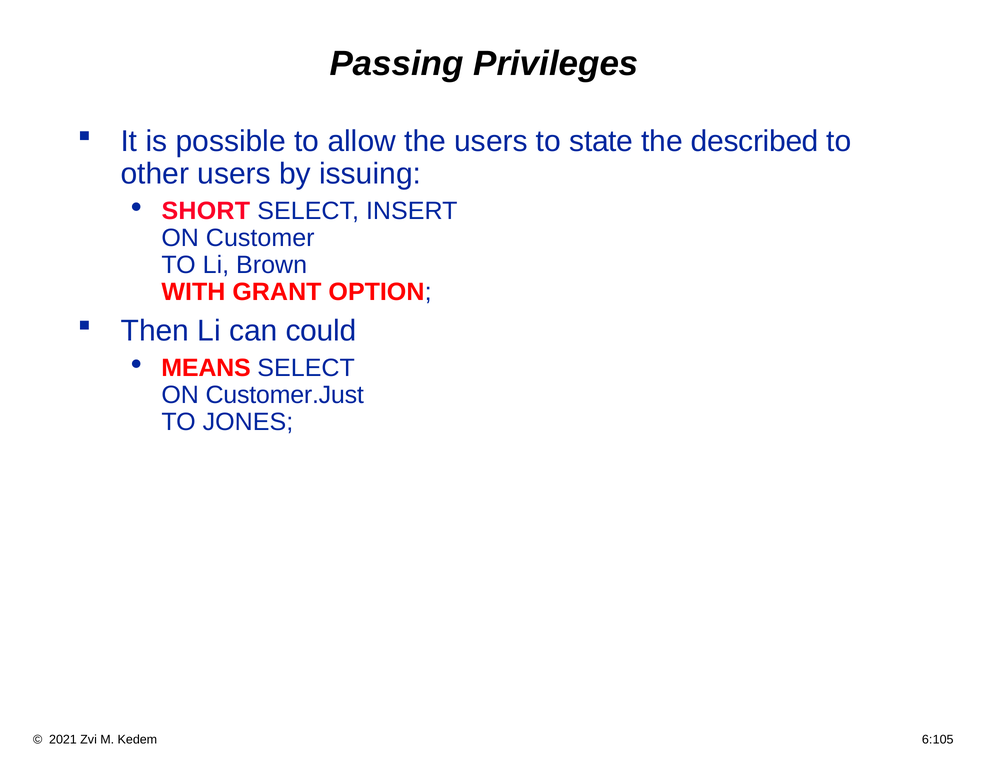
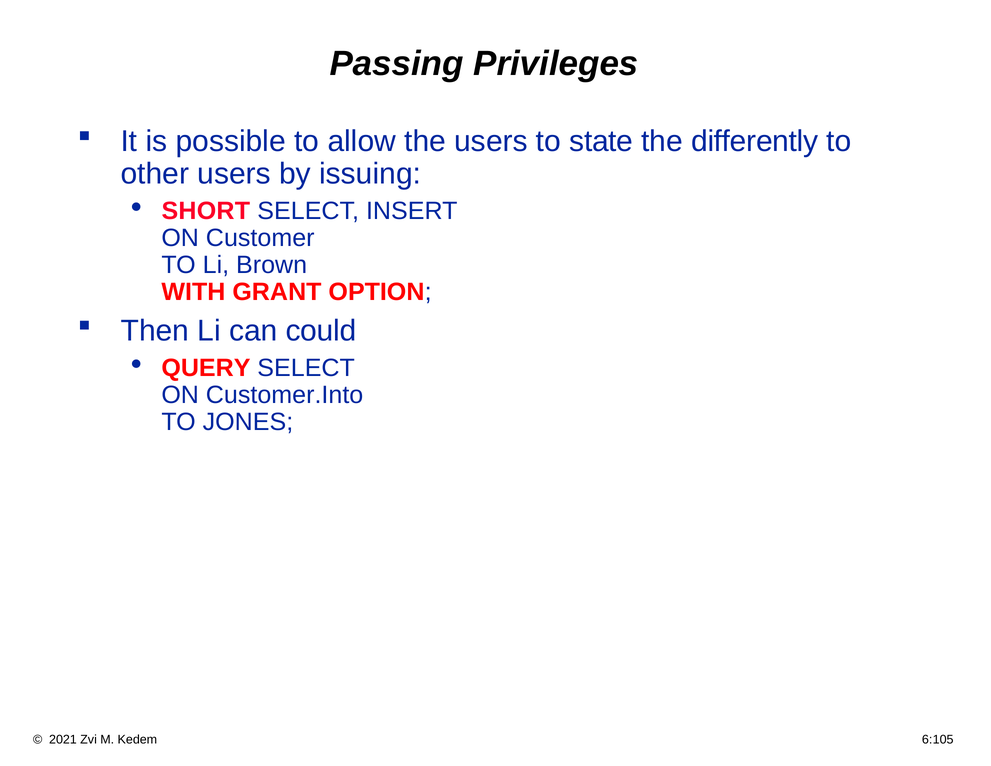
described: described -> differently (755, 141)
MEANS: MEANS -> QUERY (206, 368)
Customer.Just: Customer.Just -> Customer.Into (285, 395)
